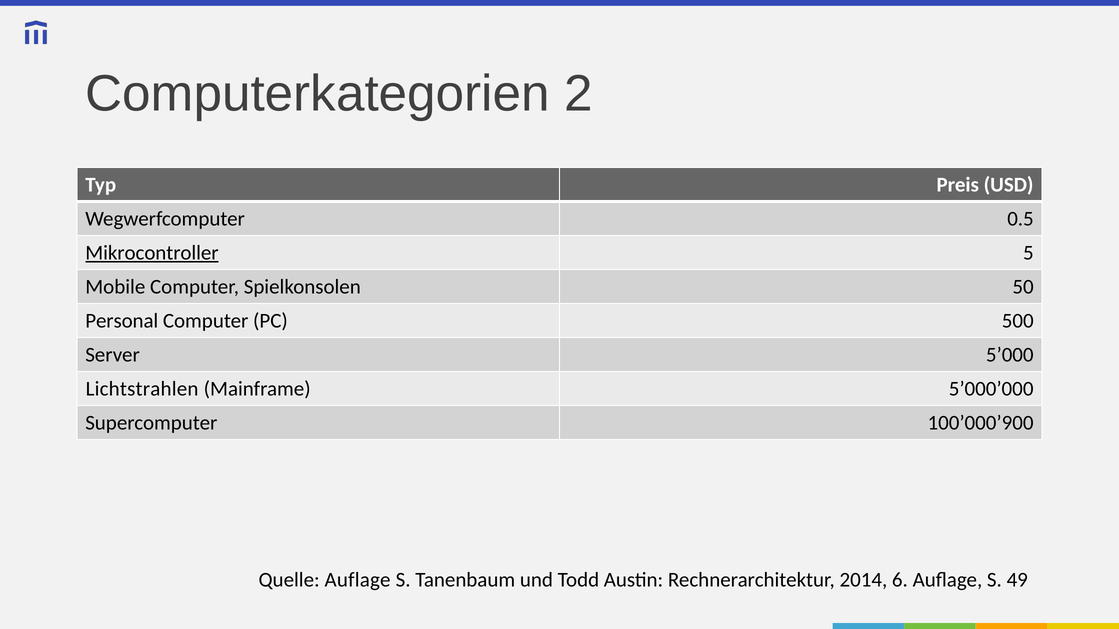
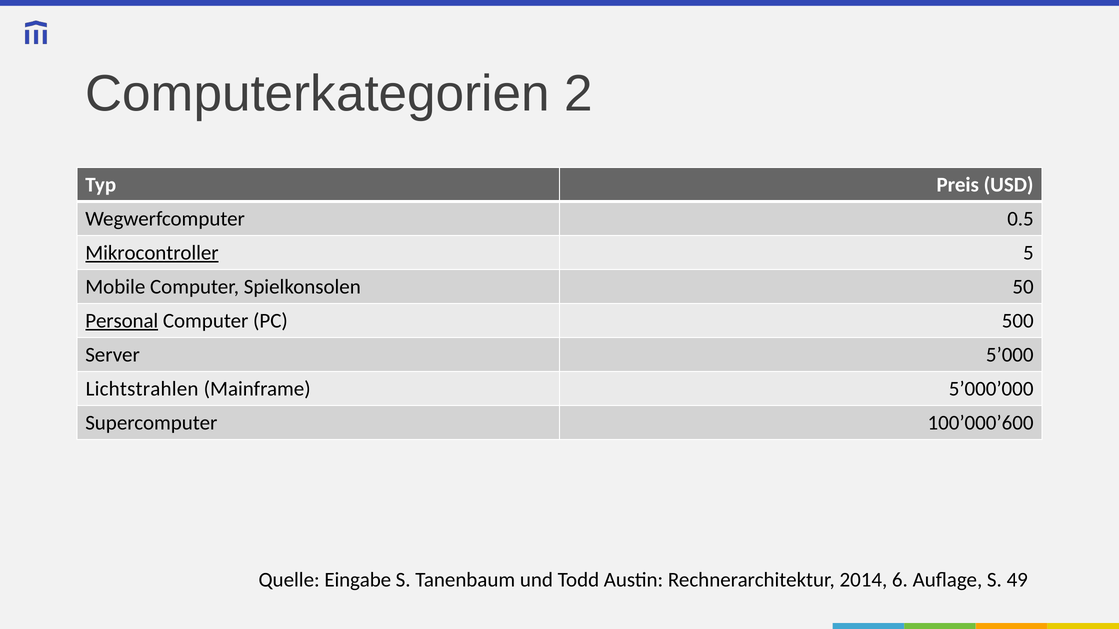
Personal underline: none -> present (122, 321)
100’000’900: 100’000’900 -> 100’000’600 (981, 423)
Quelle Auflage: Auflage -> Eingabe (358, 580)
